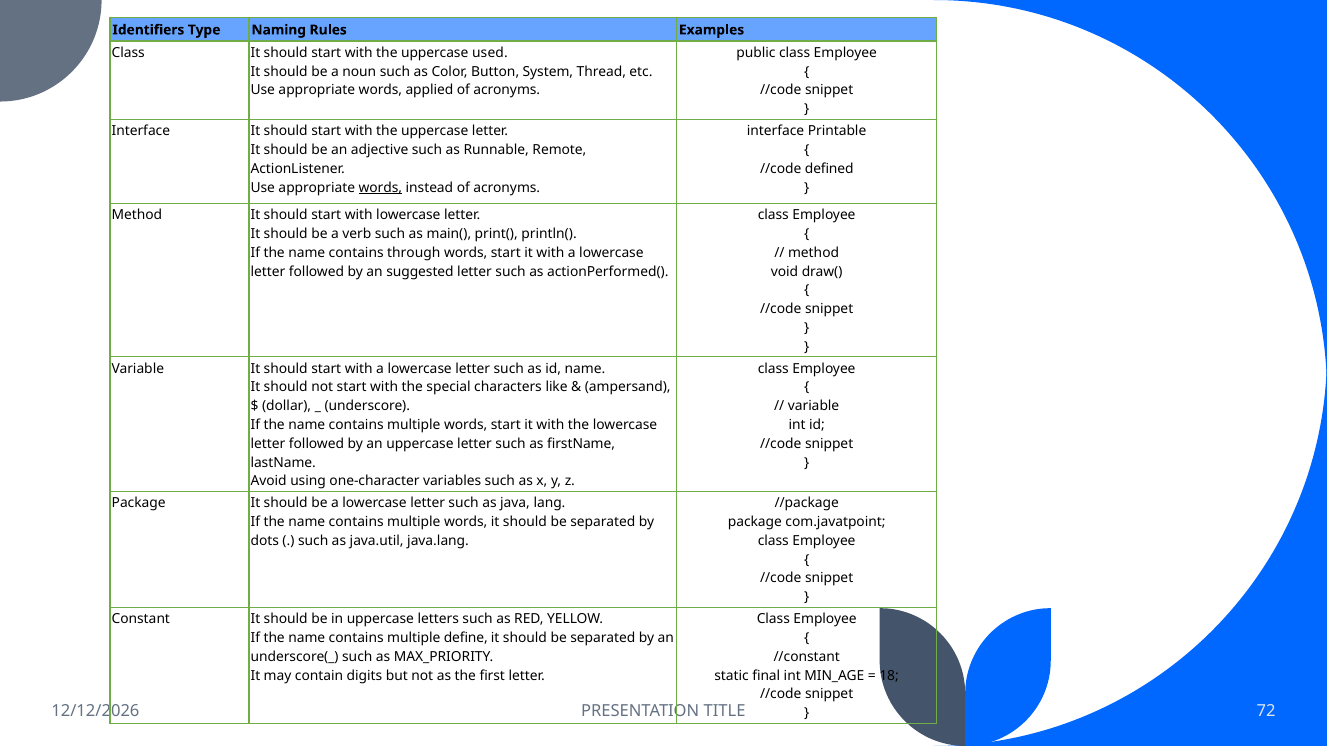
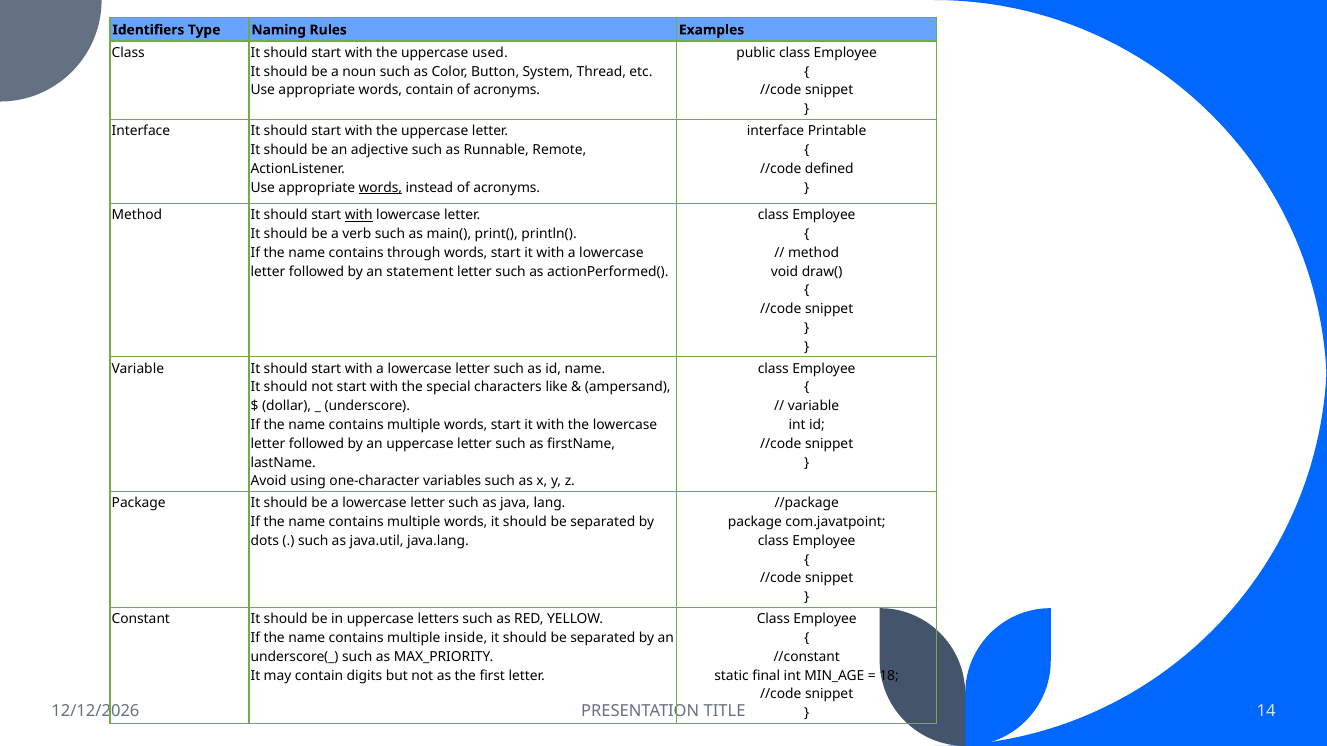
words applied: applied -> contain (429, 90)
with underline: none -> present (359, 215)
suggested: suggested -> statement (420, 272)
define: define -> inside (466, 638)
72: 72 -> 14 (1266, 711)
